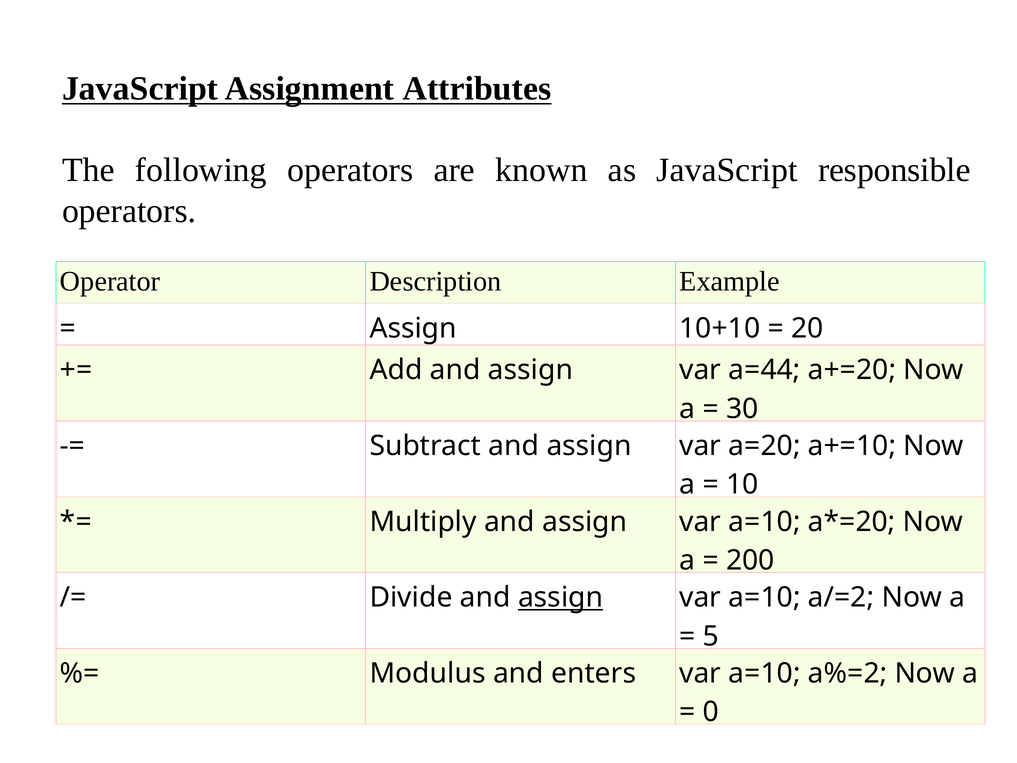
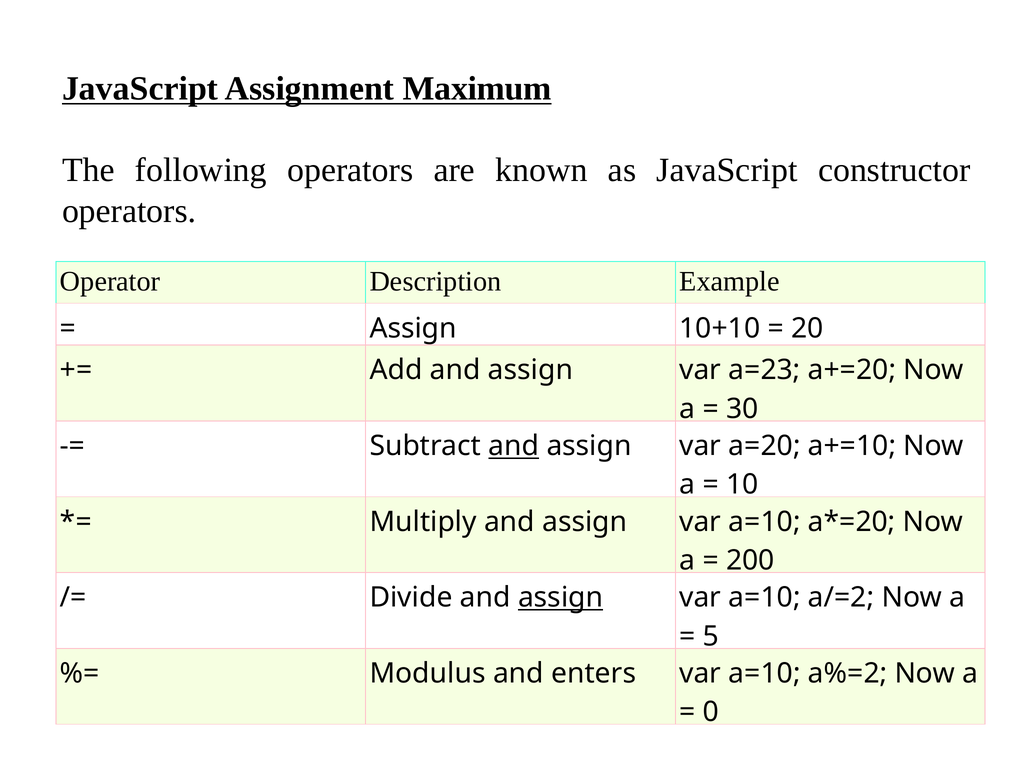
Attributes: Attributes -> Maximum (477, 89)
responsible: responsible -> constructor (894, 170)
a=44: a=44 -> a=23 (765, 370)
and underline: none -> present (514, 446)
